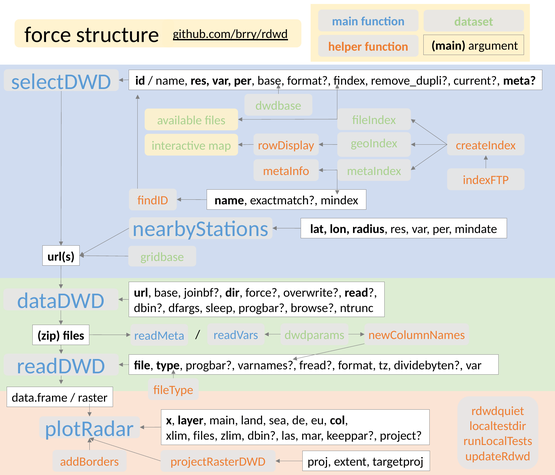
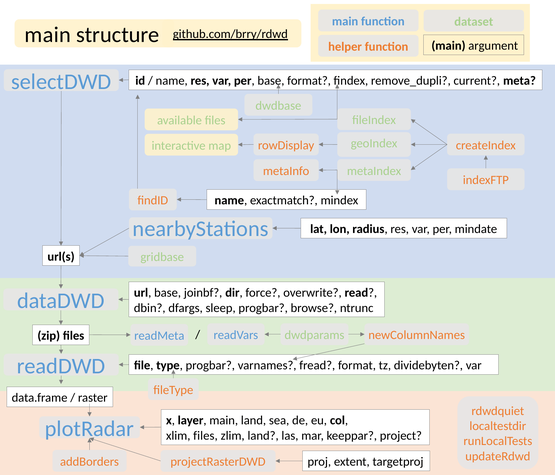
force: force -> main (48, 35)
zlim dbin: dbin -> land (263, 436)
